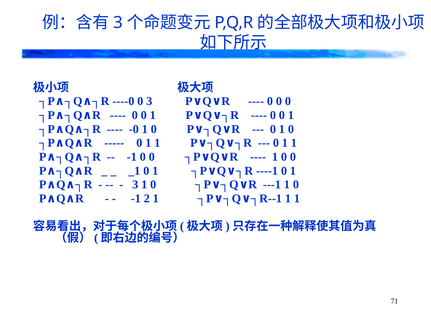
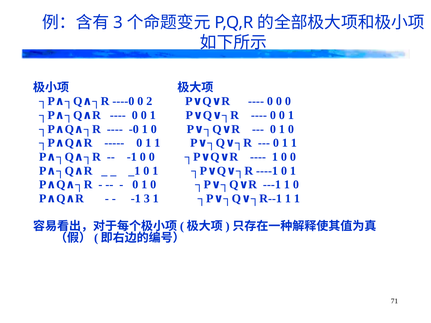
0 3: 3 -> 2 (149, 101)
3: 3 -> 0 (135, 185)
-1 2: 2 -> 3 (147, 199)
